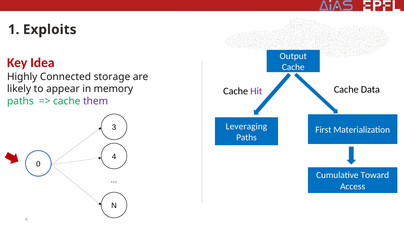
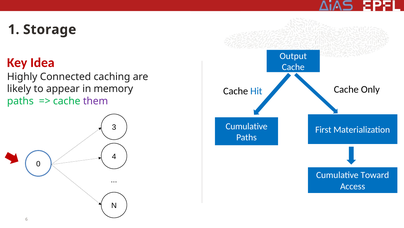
Exploits: Exploits -> Storage (50, 30)
storage: storage -> caching (112, 76)
Hit colour: purple -> blue (256, 91)
Data: Data -> Only (370, 89)
Leveraging: Leveraging -> Cumulative (247, 126)
